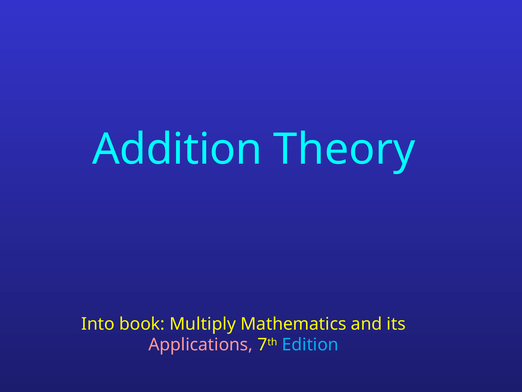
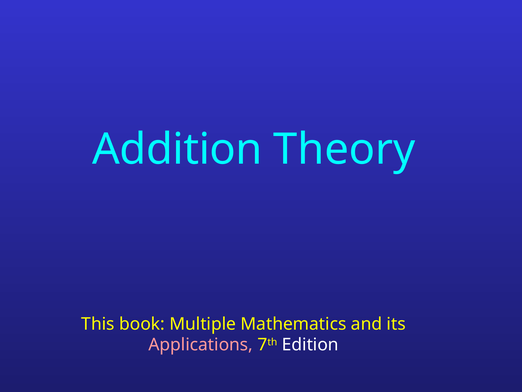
Into: Into -> This (98, 324)
Multiply: Multiply -> Multiple (203, 324)
Edition colour: light blue -> white (310, 344)
